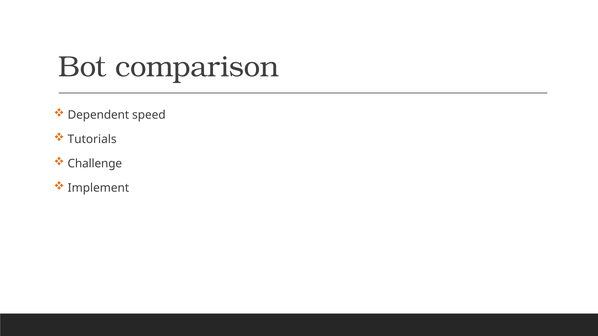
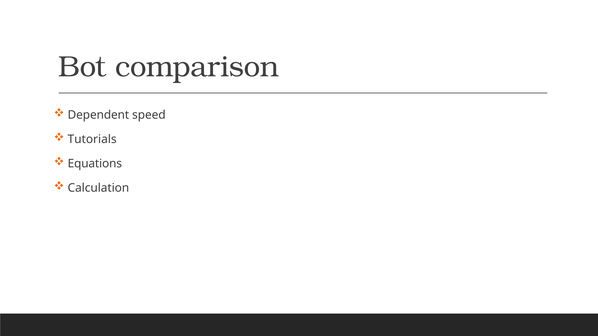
Challenge: Challenge -> Equations (95, 164)
Implement: Implement -> Calculation (98, 188)
